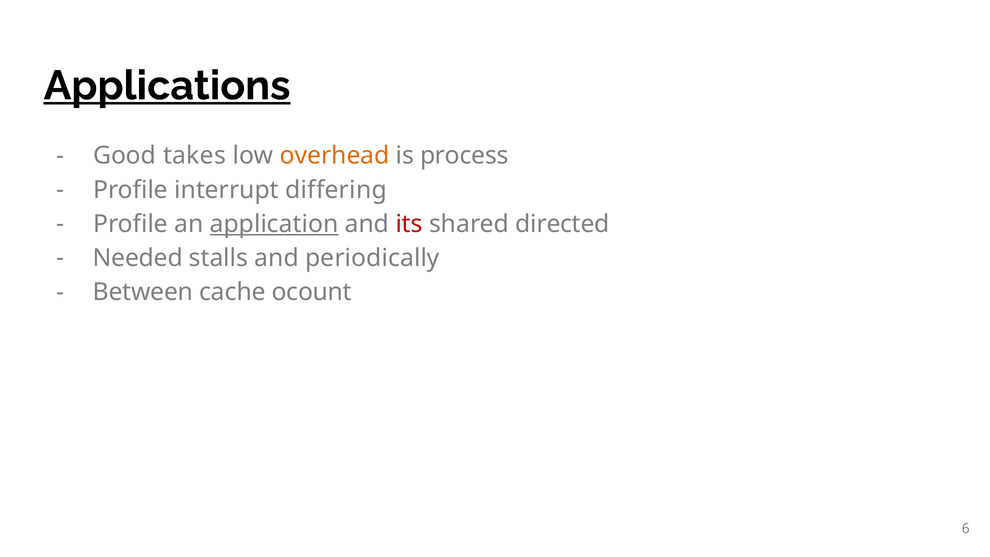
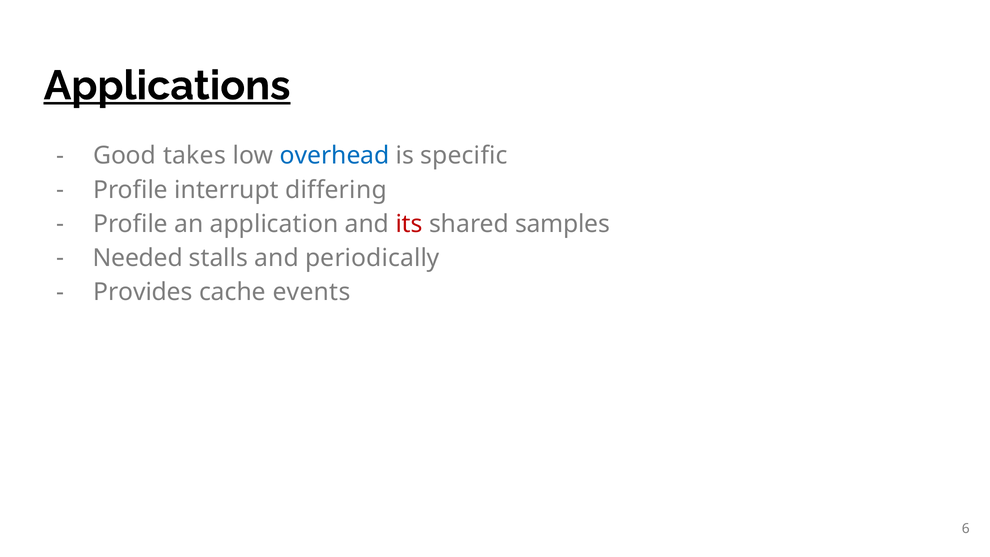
overhead colour: orange -> blue (335, 156)
process: process -> specific (464, 156)
application underline: present -> none (274, 224)
directed: directed -> samples (563, 224)
Between: Between -> Provides (143, 292)
ocount: ocount -> events (312, 292)
